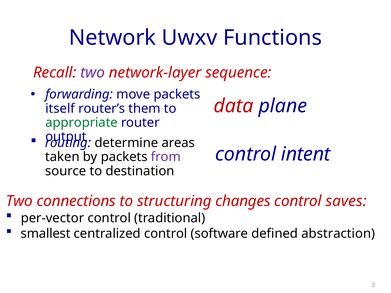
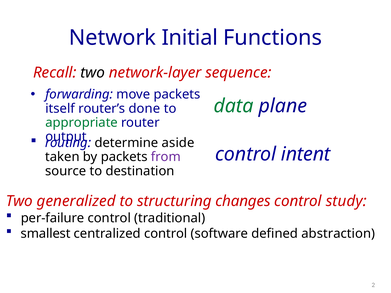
Uwxv: Uwxv -> Initial (190, 38)
two colour: purple -> black (93, 73)
data colour: red -> green (234, 106)
them: them -> done (144, 109)
areas: areas -> aside (178, 143)
connections: connections -> generalized (76, 201)
saves: saves -> study (346, 201)
per-vector: per-vector -> per-failure (53, 218)
